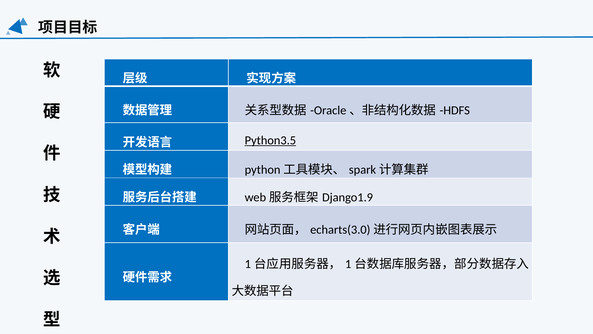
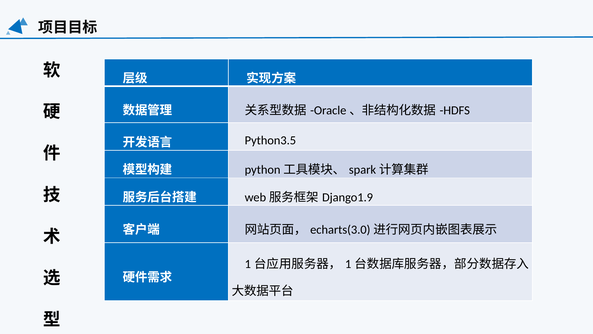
Python3.5 underline: present -> none (270, 140)
